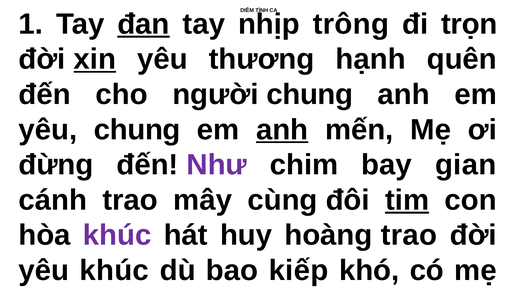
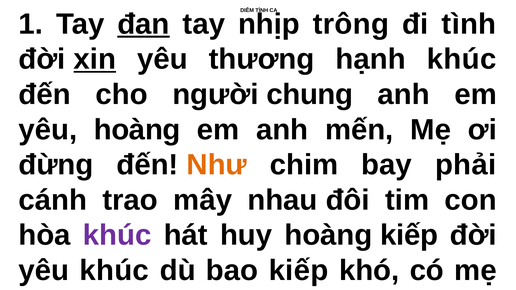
đi trọn: trọn -> tình (469, 24)
hạnh quên: quên -> khúc (462, 59)
yêu chung: chung -> hoàng (137, 130)
anh underline: present -> none (282, 130)
Như colour: purple -> orange (217, 165)
gian: gian -> phải (466, 165)
cùng: cùng -> nhau (283, 200)
tim underline: present -> none (407, 200)
hoàng trao: trao -> kiếp (409, 235)
